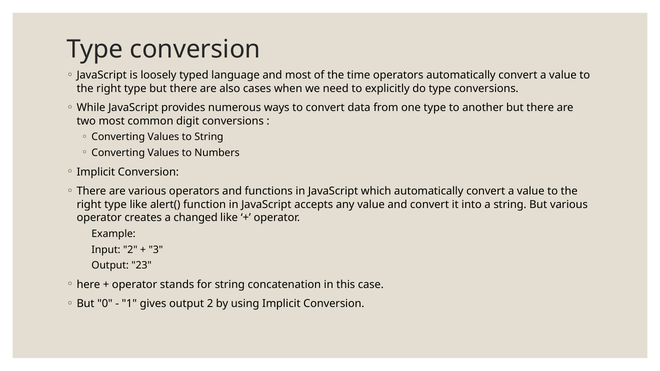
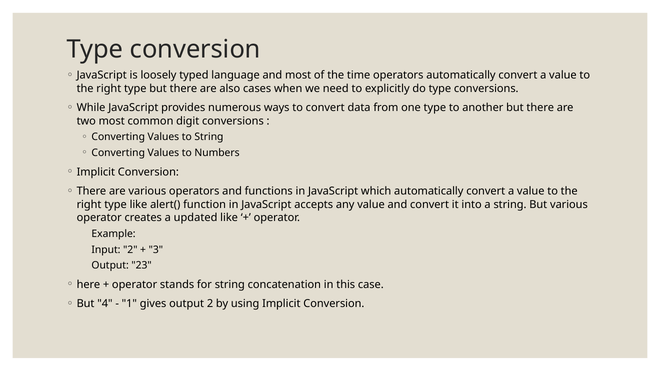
changed: changed -> updated (196, 218)
0: 0 -> 4 (105, 304)
